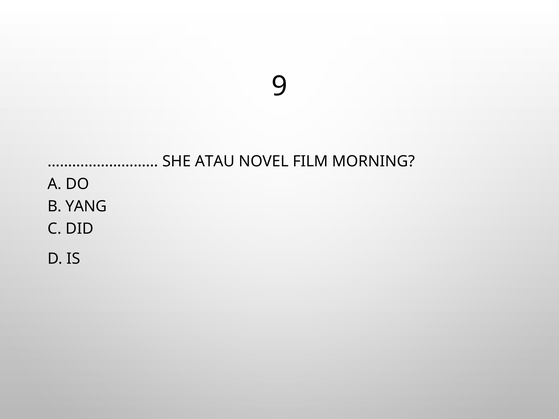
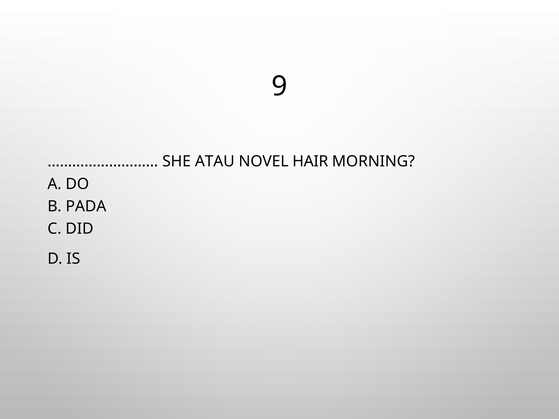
FILM: FILM -> HAIR (310, 162)
YANG: YANG -> PADA (86, 206)
